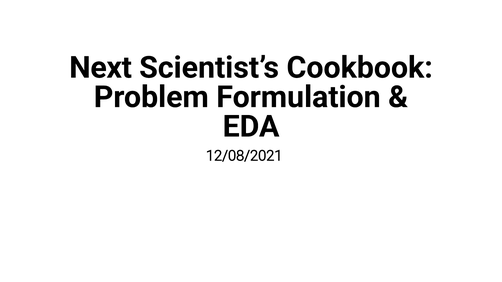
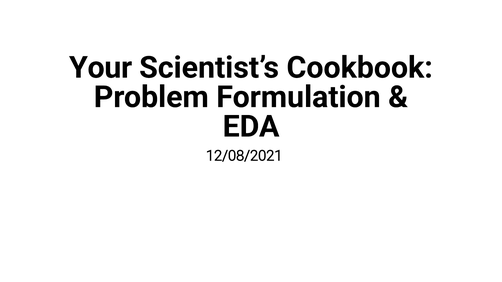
Next: Next -> Your (101, 68)
